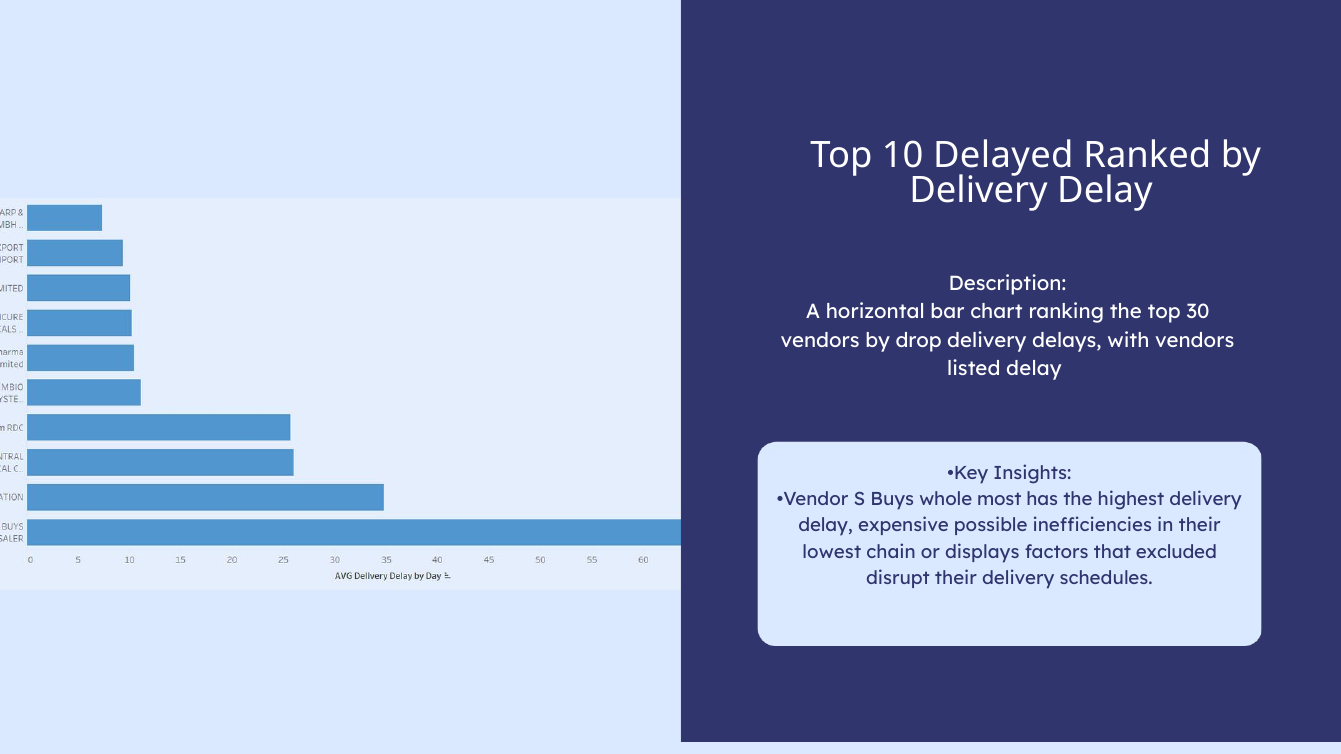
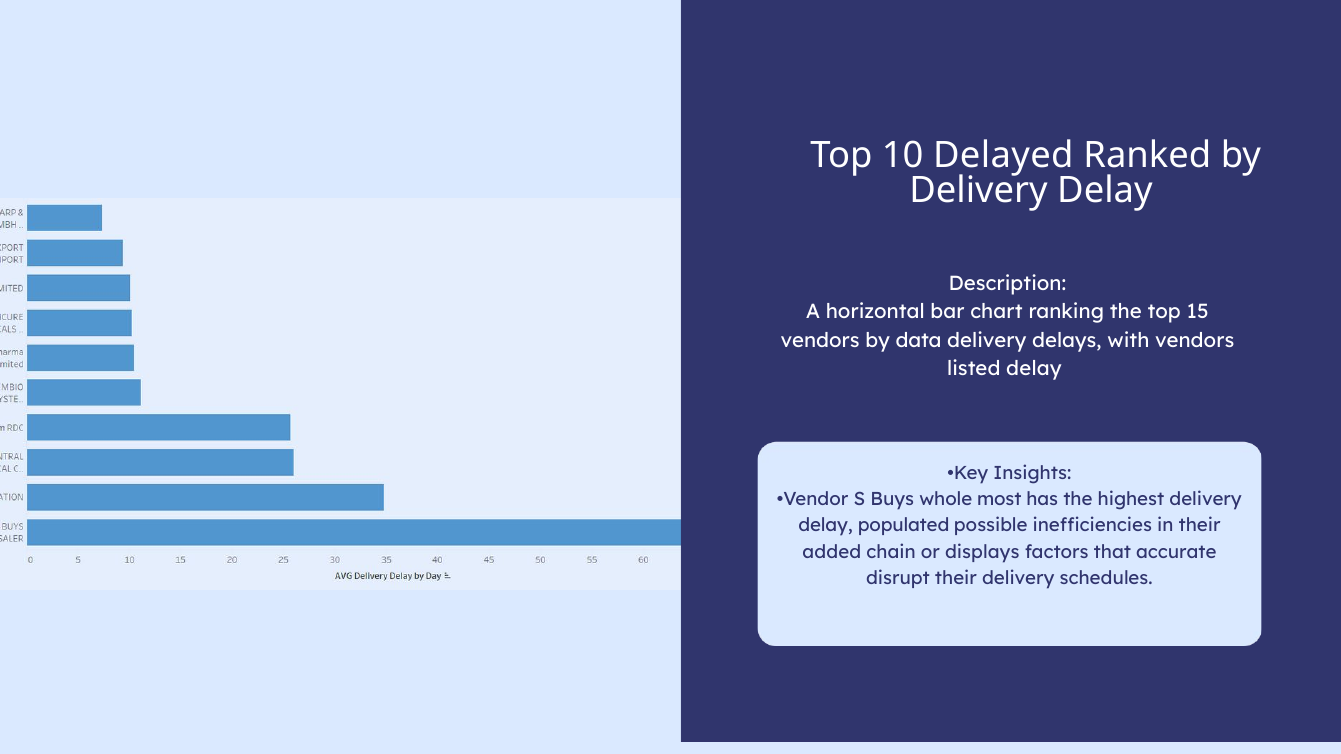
30: 30 -> 15 (1198, 312)
drop: drop -> data (919, 341)
expensive: expensive -> populated (904, 526)
lowest: lowest -> added (832, 552)
excluded: excluded -> accurate (1176, 552)
